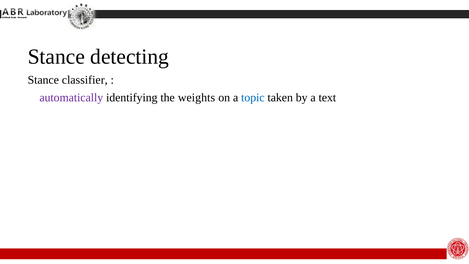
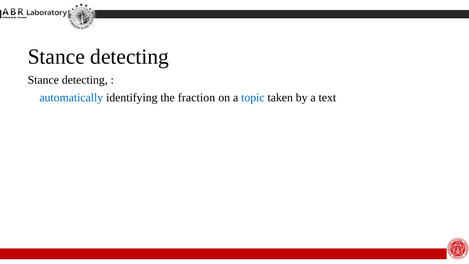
classifier: classifier -> detecting (85, 80)
automatically colour: purple -> blue (71, 97)
weights: weights -> fraction (197, 97)
